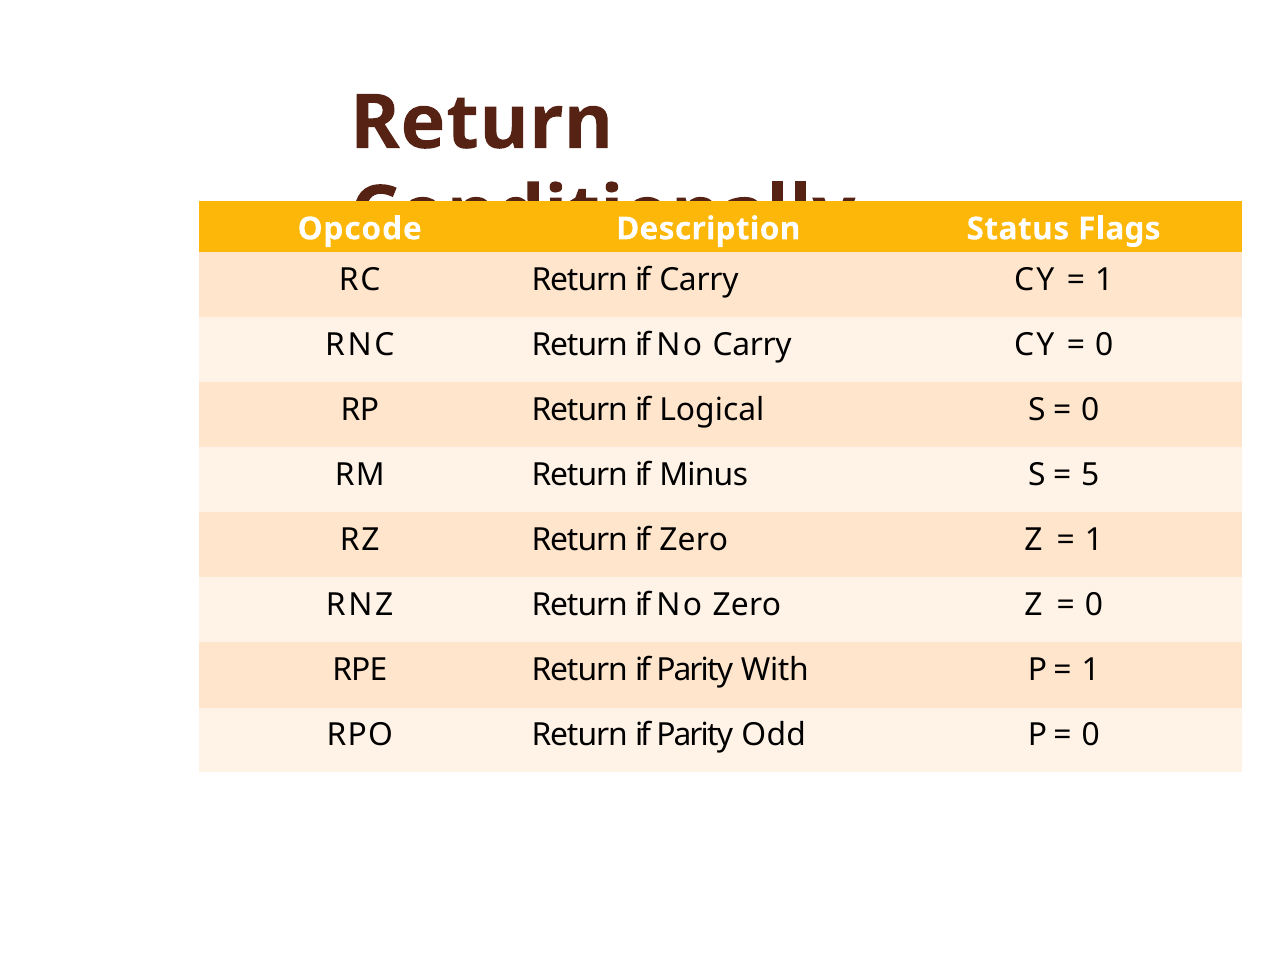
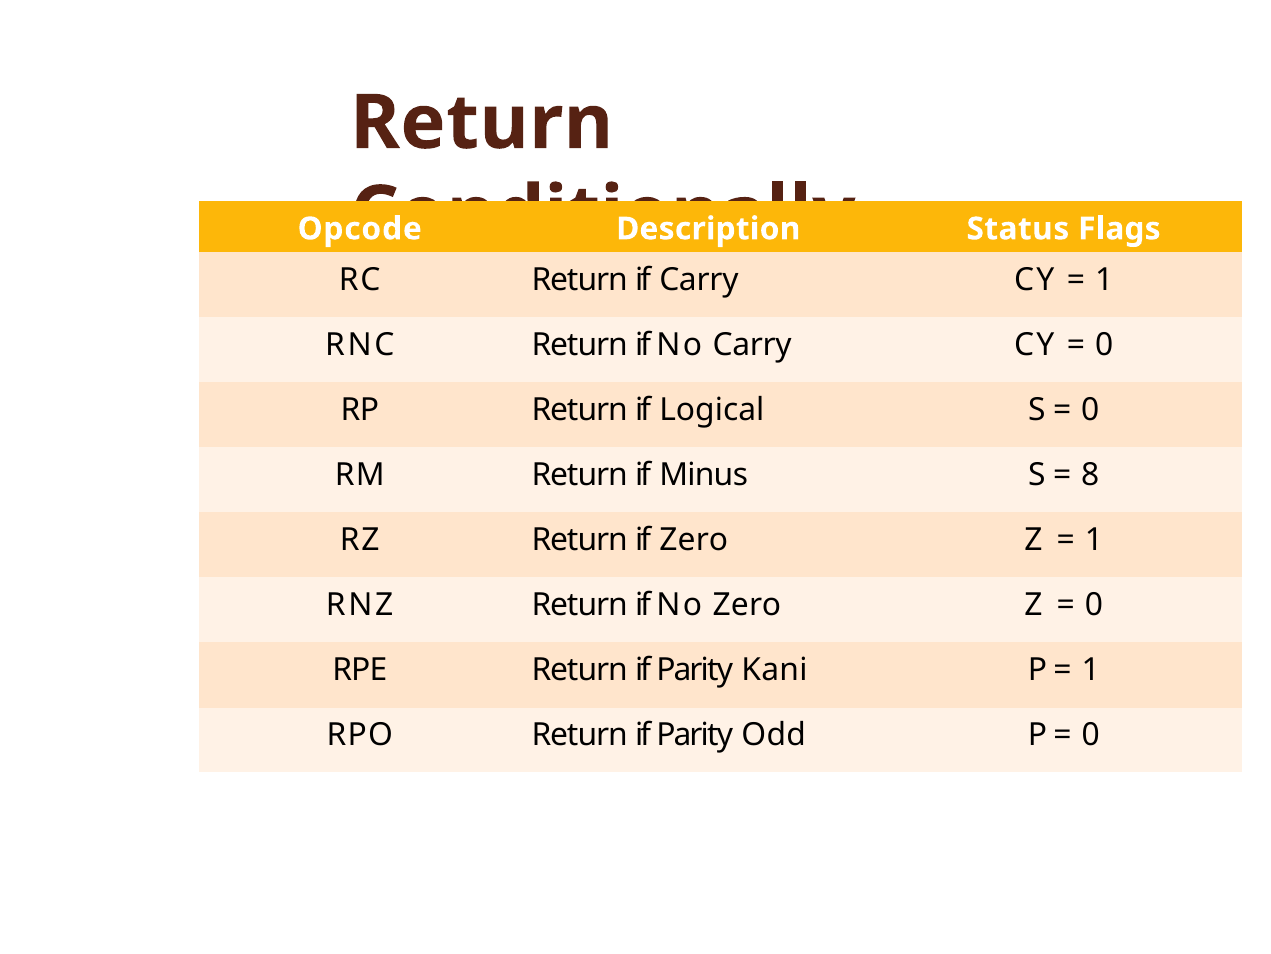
5: 5 -> 8 (1090, 475)
With: With -> Kani (774, 669)
